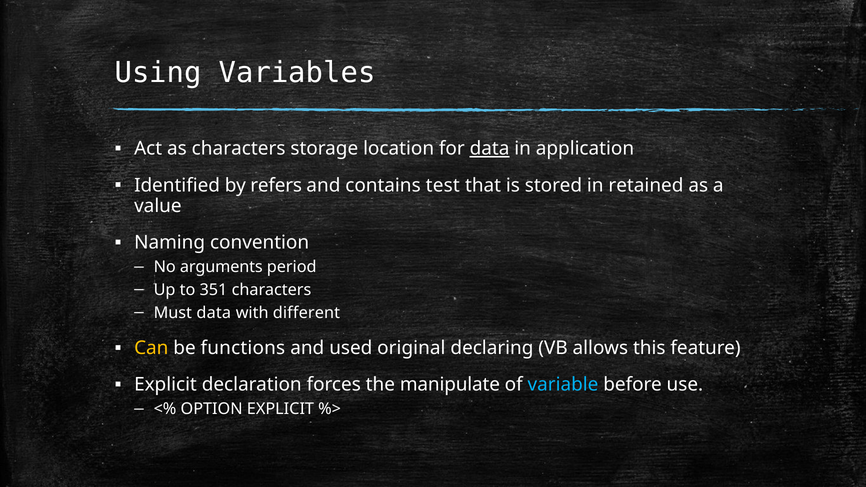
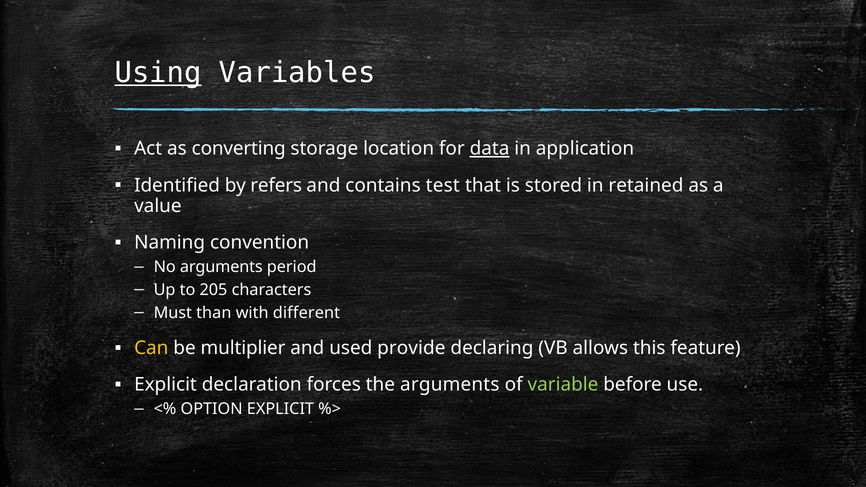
Using underline: none -> present (158, 73)
as characters: characters -> converting (239, 149)
351: 351 -> 205 (213, 290)
Must data: data -> than (214, 313)
functions: functions -> multiplier (243, 348)
original: original -> provide (411, 348)
the manipulate: manipulate -> arguments (450, 385)
variable colour: light blue -> light green (563, 385)
